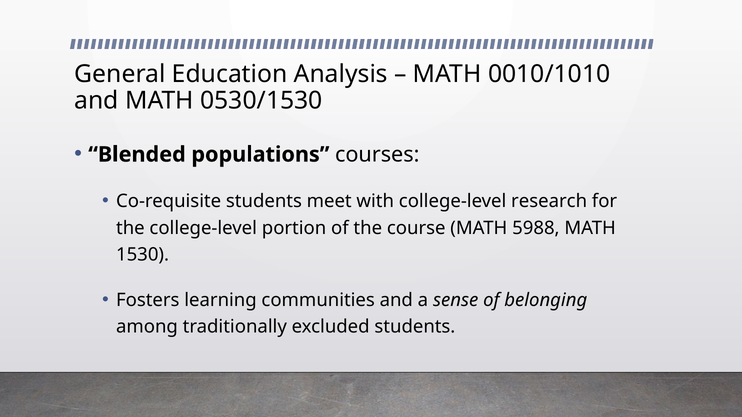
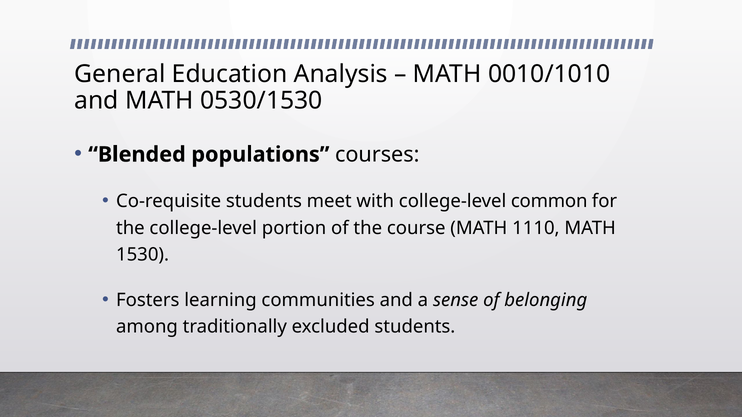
research: research -> common (549, 202)
5988: 5988 -> 1110 (536, 228)
